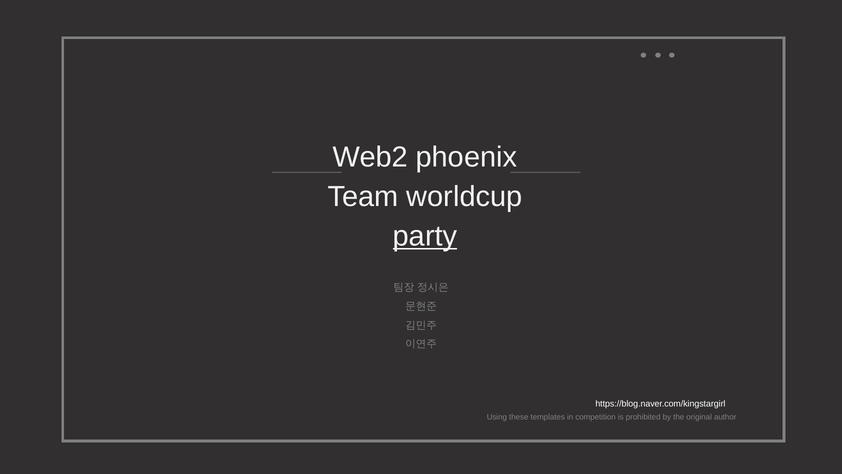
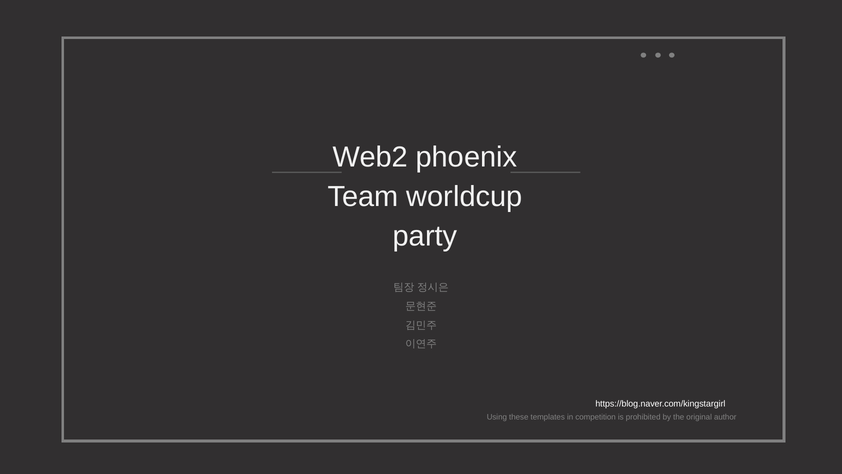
party underline: present -> none (425, 236)
